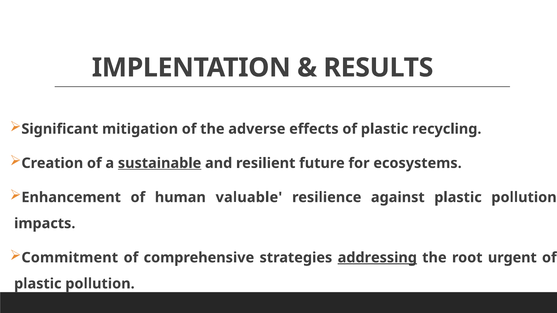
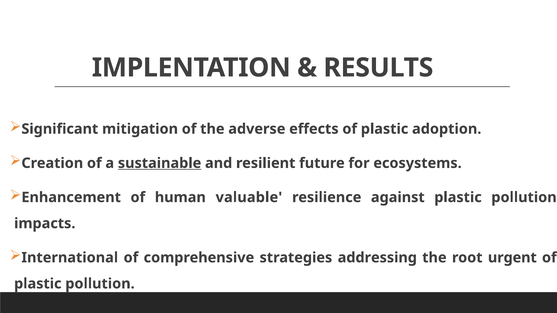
recycling: recycling -> adoption (447, 129)
Commitment: Commitment -> International (70, 258)
addressing underline: present -> none (377, 258)
